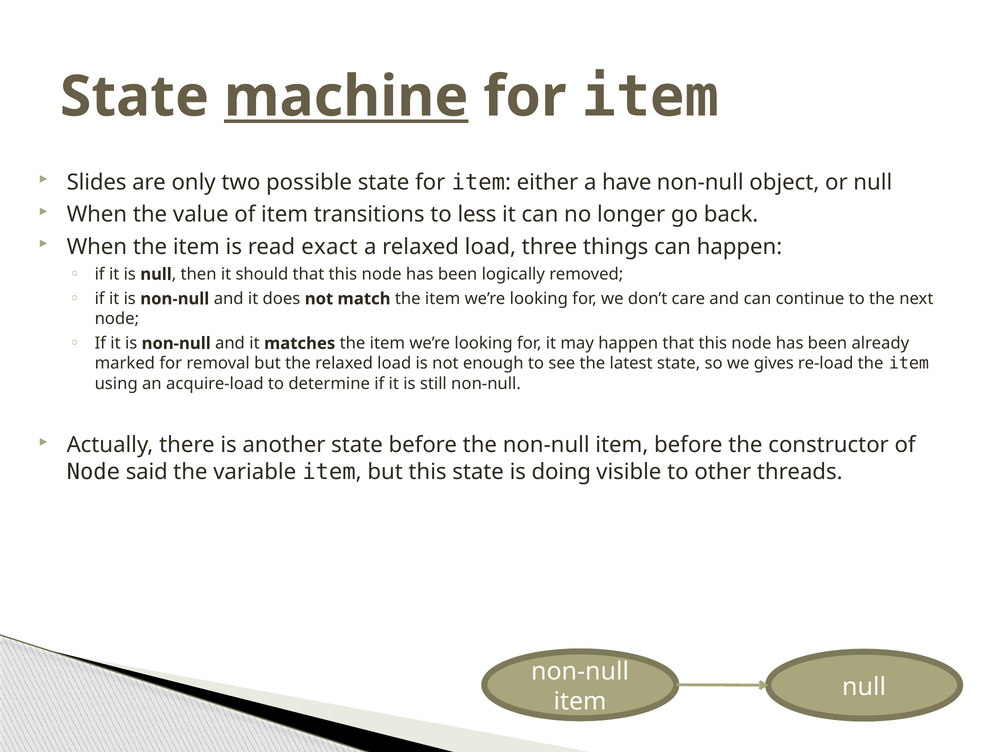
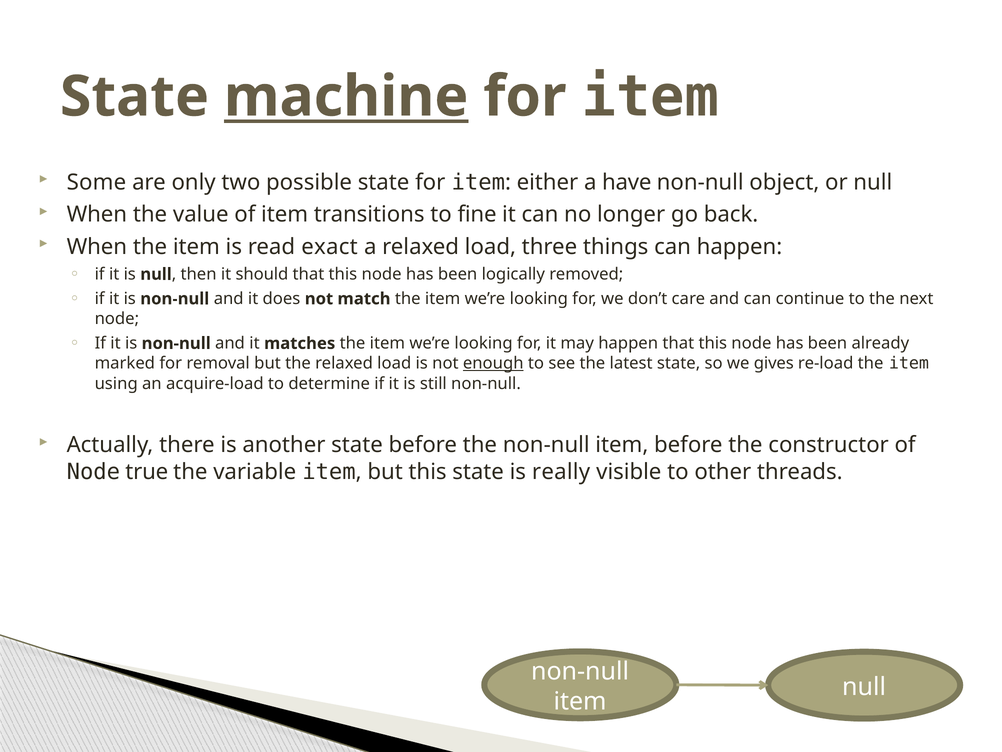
Slides: Slides -> Some (96, 182)
less: less -> fine (477, 214)
enough underline: none -> present (493, 363)
said: said -> true (147, 471)
doing: doing -> really (561, 471)
